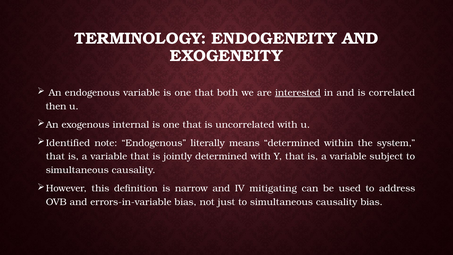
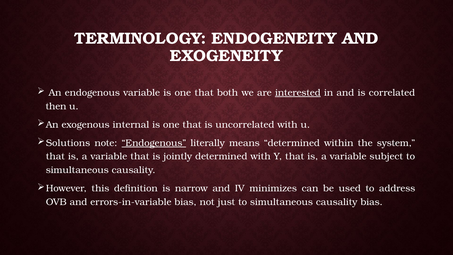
Identified: Identified -> Solutions (68, 143)
Endogenous underline: none -> present (154, 143)
mitigating: mitigating -> minimizes (273, 188)
